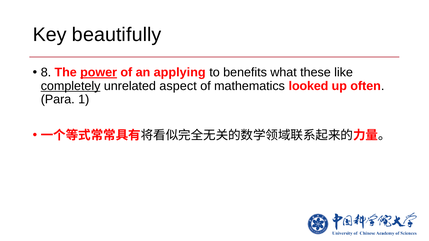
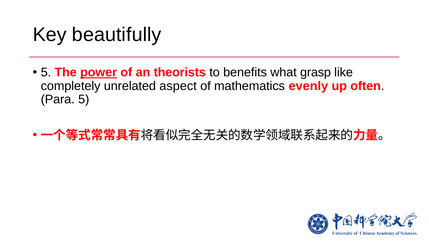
8: 8 -> 5 (46, 73)
applying: applying -> theorists (180, 73)
these: these -> grasp (316, 73)
completely underline: present -> none (71, 86)
looked: looked -> evenly (308, 86)
Para 1: 1 -> 5 (84, 100)
